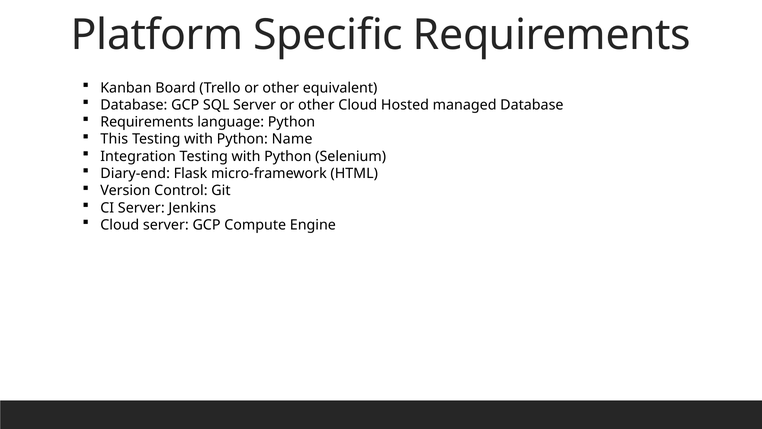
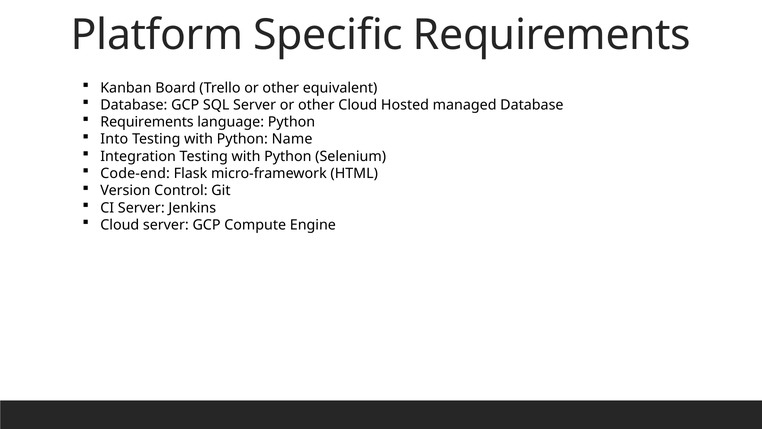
This: This -> Into (114, 139)
Diary-end: Diary-end -> Code-end (135, 173)
